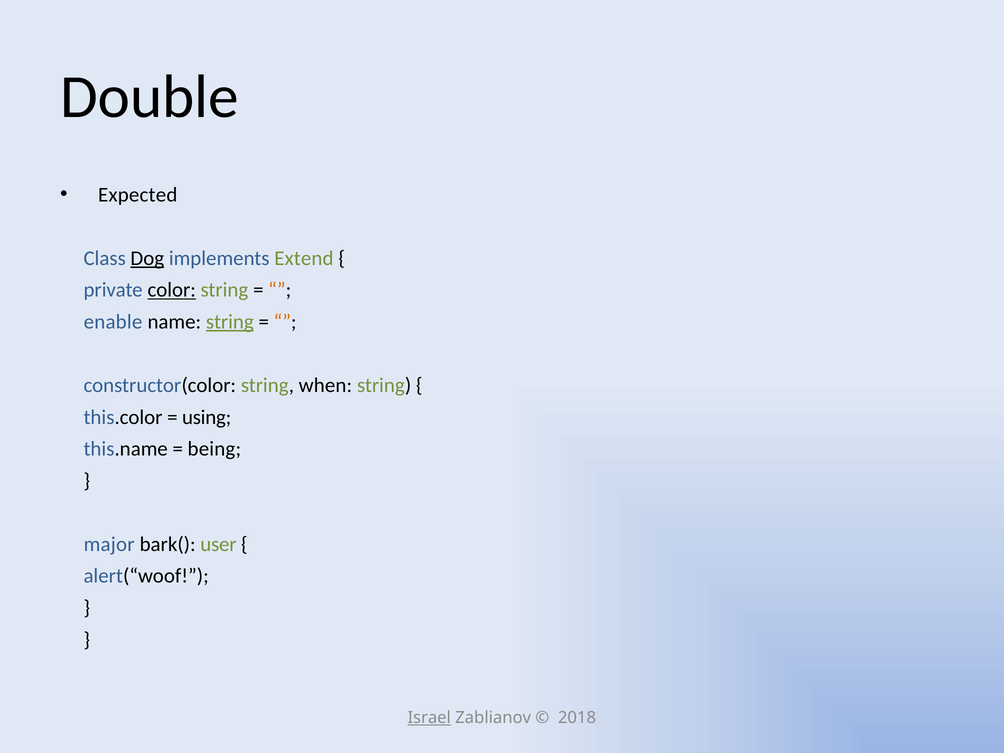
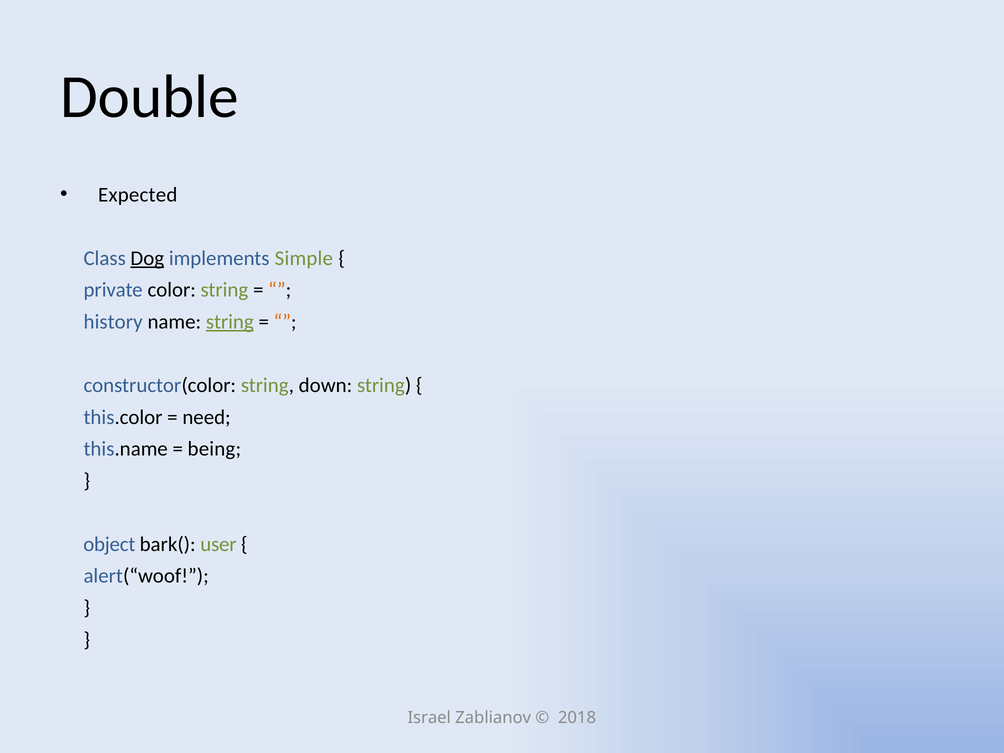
Extend: Extend -> Simple (304, 258)
color underline: present -> none (172, 290)
enable: enable -> history (113, 322)
when: when -> down (325, 385)
using: using -> need (207, 417)
major: major -> object (109, 544)
Israel underline: present -> none (429, 718)
